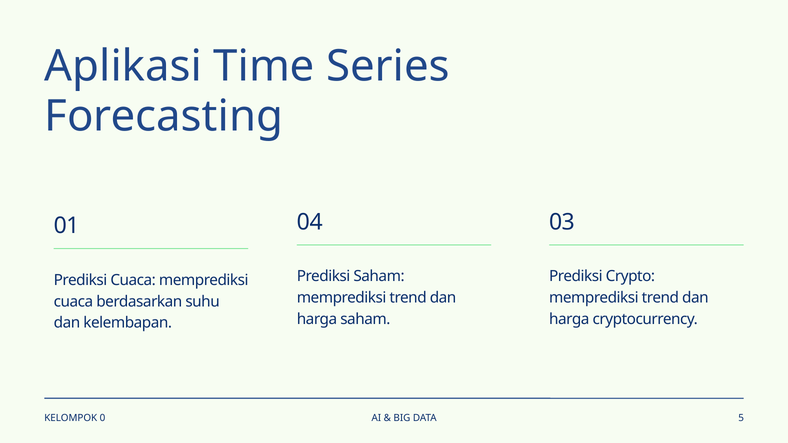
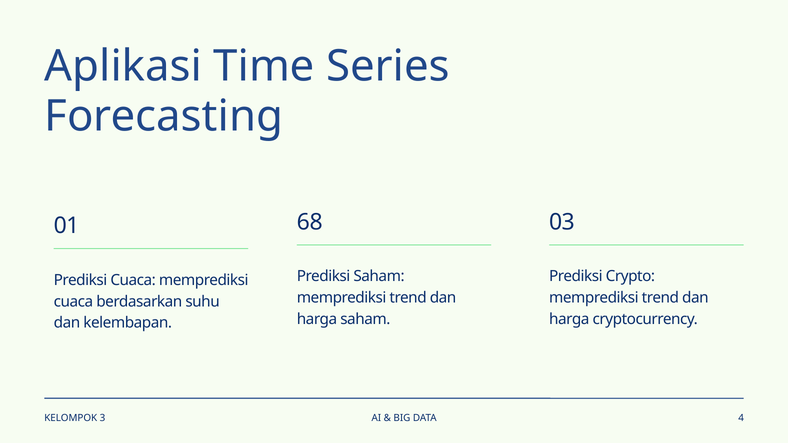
04: 04 -> 68 (310, 222)
0: 0 -> 3 (103, 418)
5: 5 -> 4 (741, 418)
